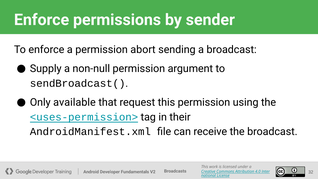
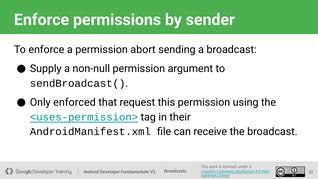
available: available -> enforced (74, 102)
